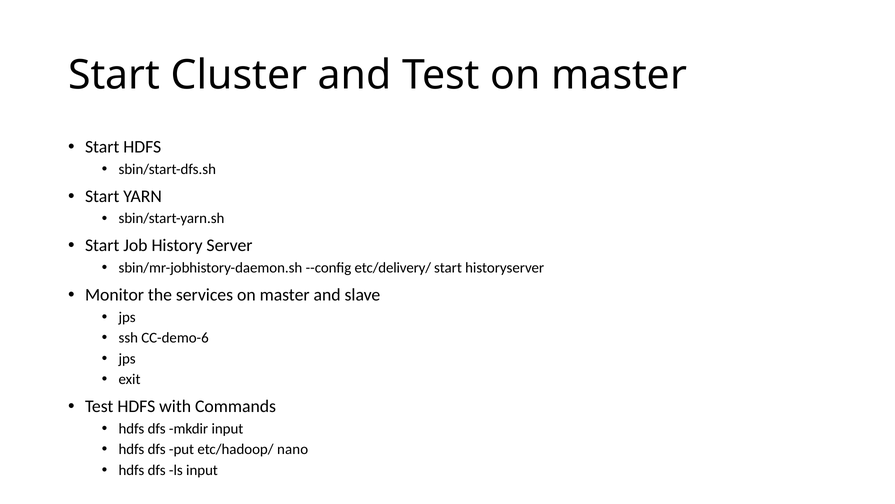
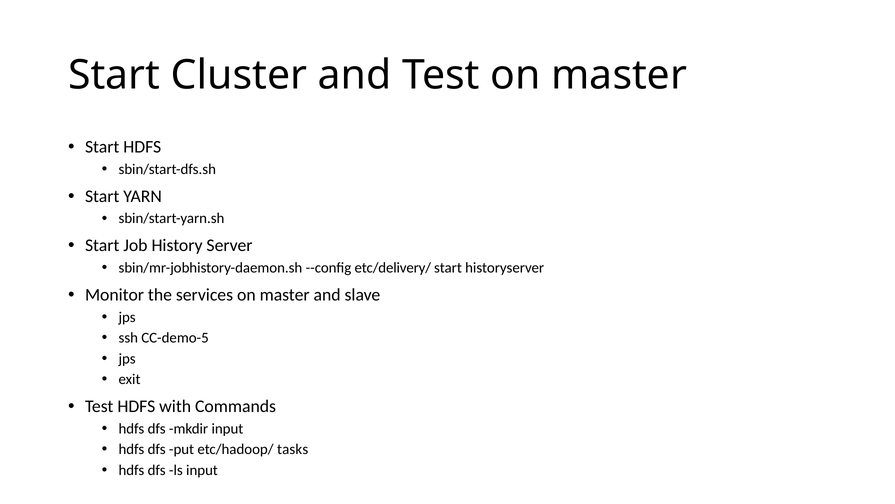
CC-demo-6: CC-demo-6 -> CC-demo-5 (175, 337)
nano: nano -> tasks (293, 449)
